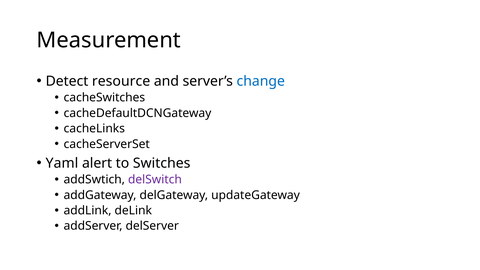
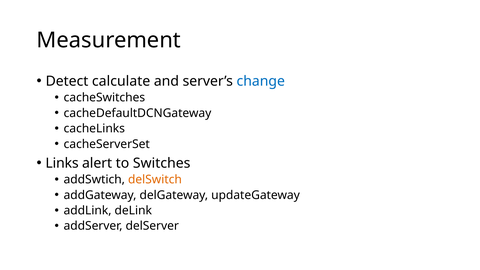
resource: resource -> calculate (121, 81)
Yaml: Yaml -> Links (62, 163)
delSwitch colour: purple -> orange (155, 180)
